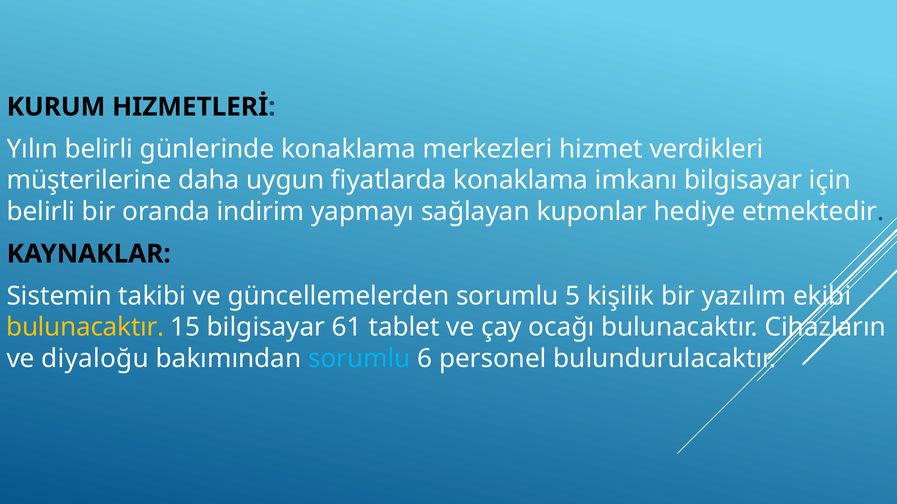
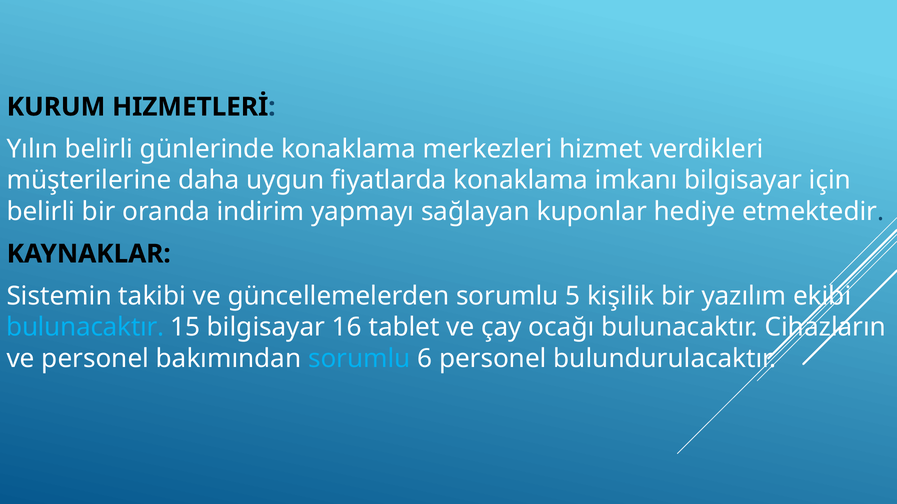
bulunacaktır colour: yellow -> light blue (85, 328)
61: 61 -> 16 (347, 328)
ve diyaloğu: diyaloğu -> personel (95, 359)
